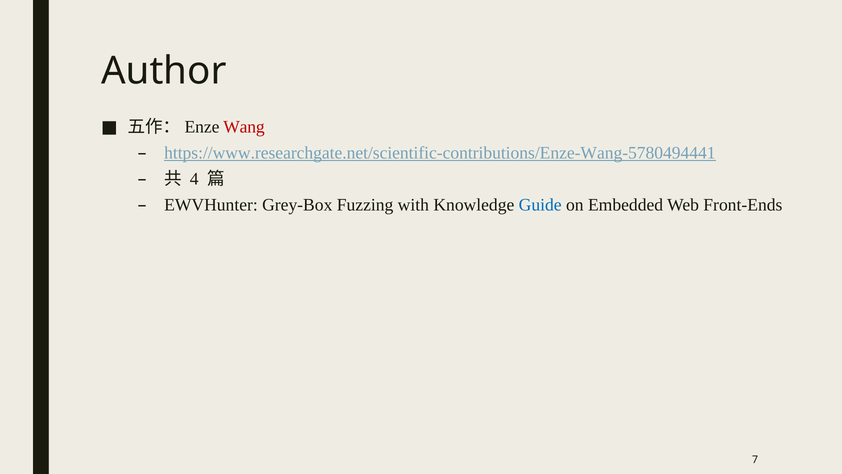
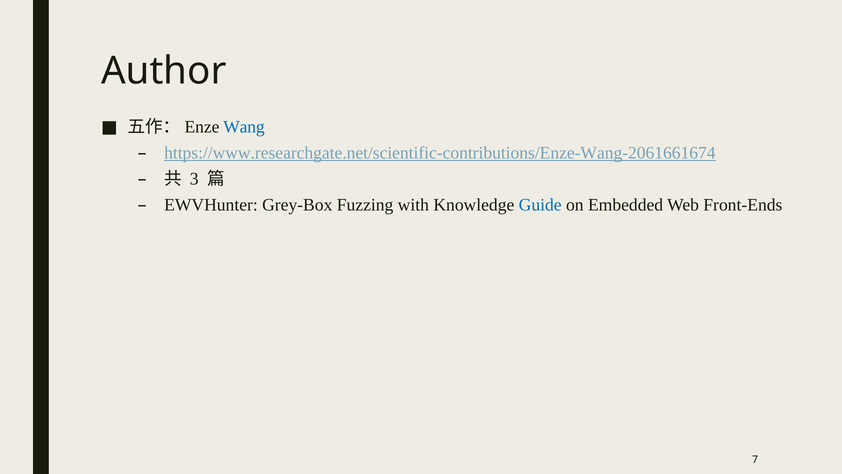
Wang colour: red -> blue (244, 127)
https://www.researchgate.net/scientific-contributions/Enze-Wang-5780494441: https://www.researchgate.net/scientific-contributions/Enze-Wang-5780494441 -> https://www.researchgate.net/scientific-contributions/Enze-Wang-2061661674 (440, 153)
4: 4 -> 3 (194, 179)
